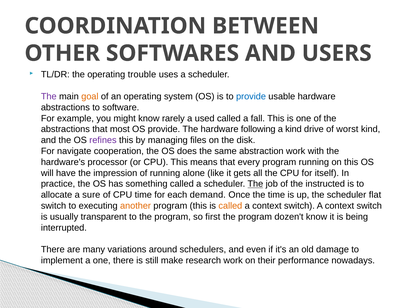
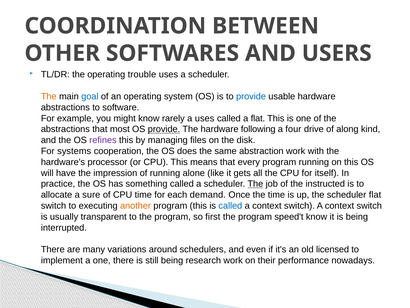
The colour: purple -> orange (49, 96)
goal colour: orange -> blue (90, 96)
a used: used -> uses (205, 118)
a fall: fall -> flat (258, 118)
provide underline: none -> present (164, 129)
a kind: kind -> four (293, 129)
worst: worst -> along (347, 129)
navigate: navigate -> systems (74, 151)
called colour: orange -> blue (230, 205)
dozen't: dozen't -> speed't (289, 216)
damage: damage -> licensed (333, 249)
still make: make -> being (172, 260)
